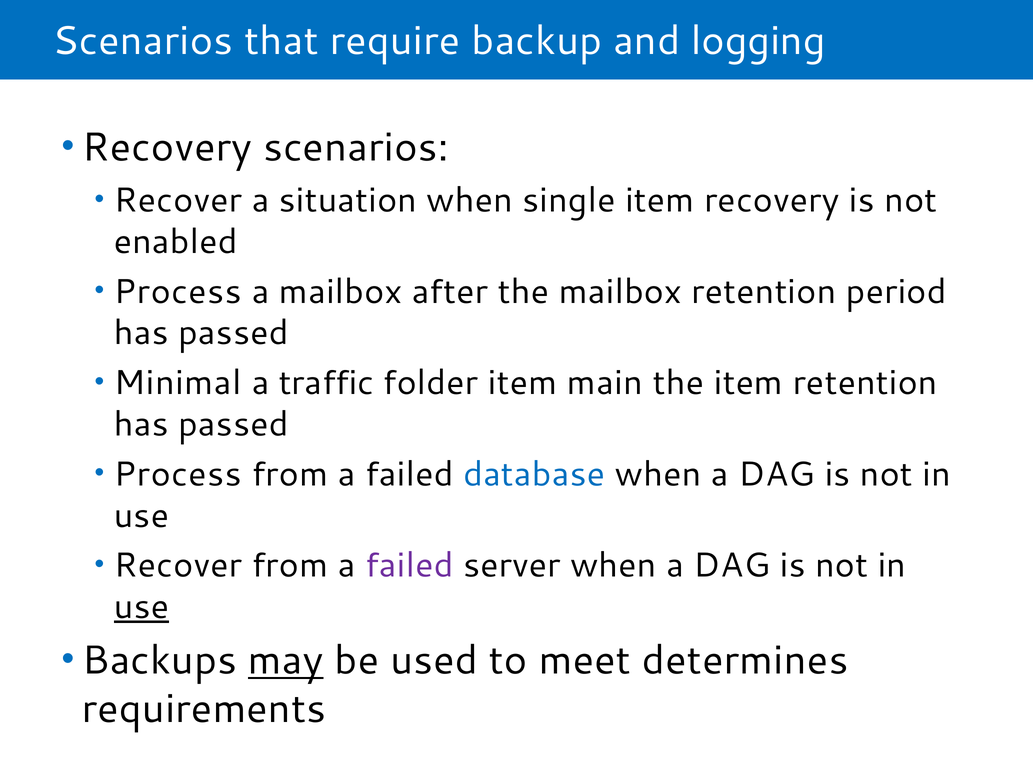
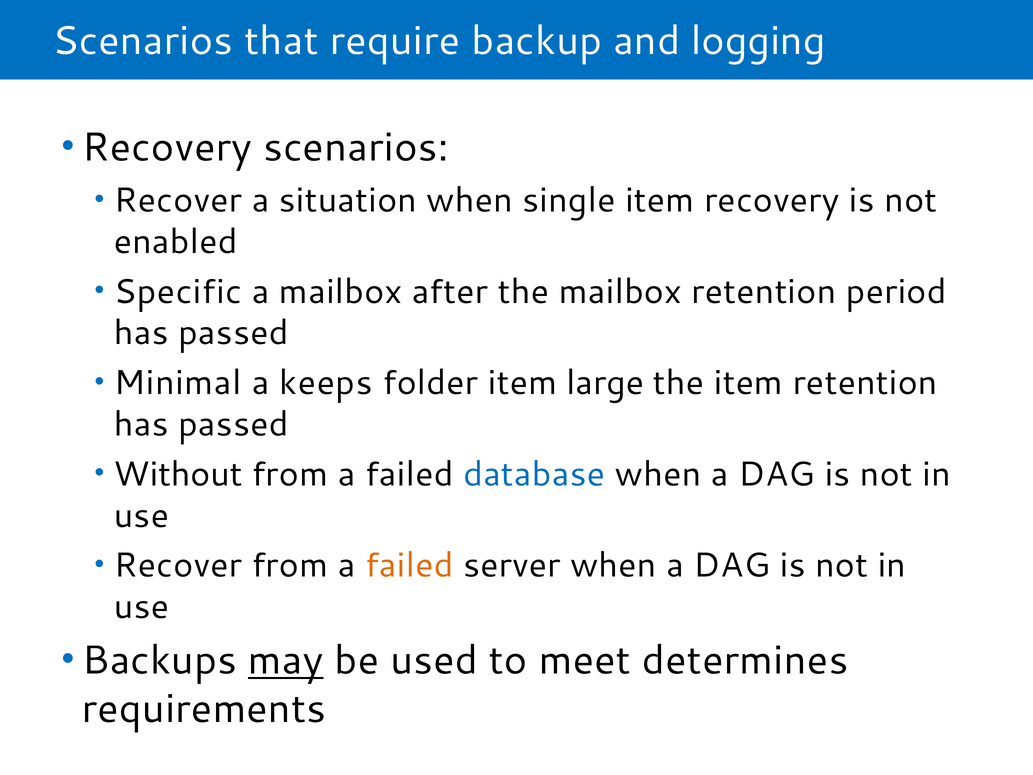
Process: Process -> Specific (178, 292)
traffic: traffic -> keeps (326, 383)
main: main -> large (605, 383)
Process: Process -> Without (178, 474)
failed colour: purple -> orange (409, 565)
use underline: present -> none (141, 607)
